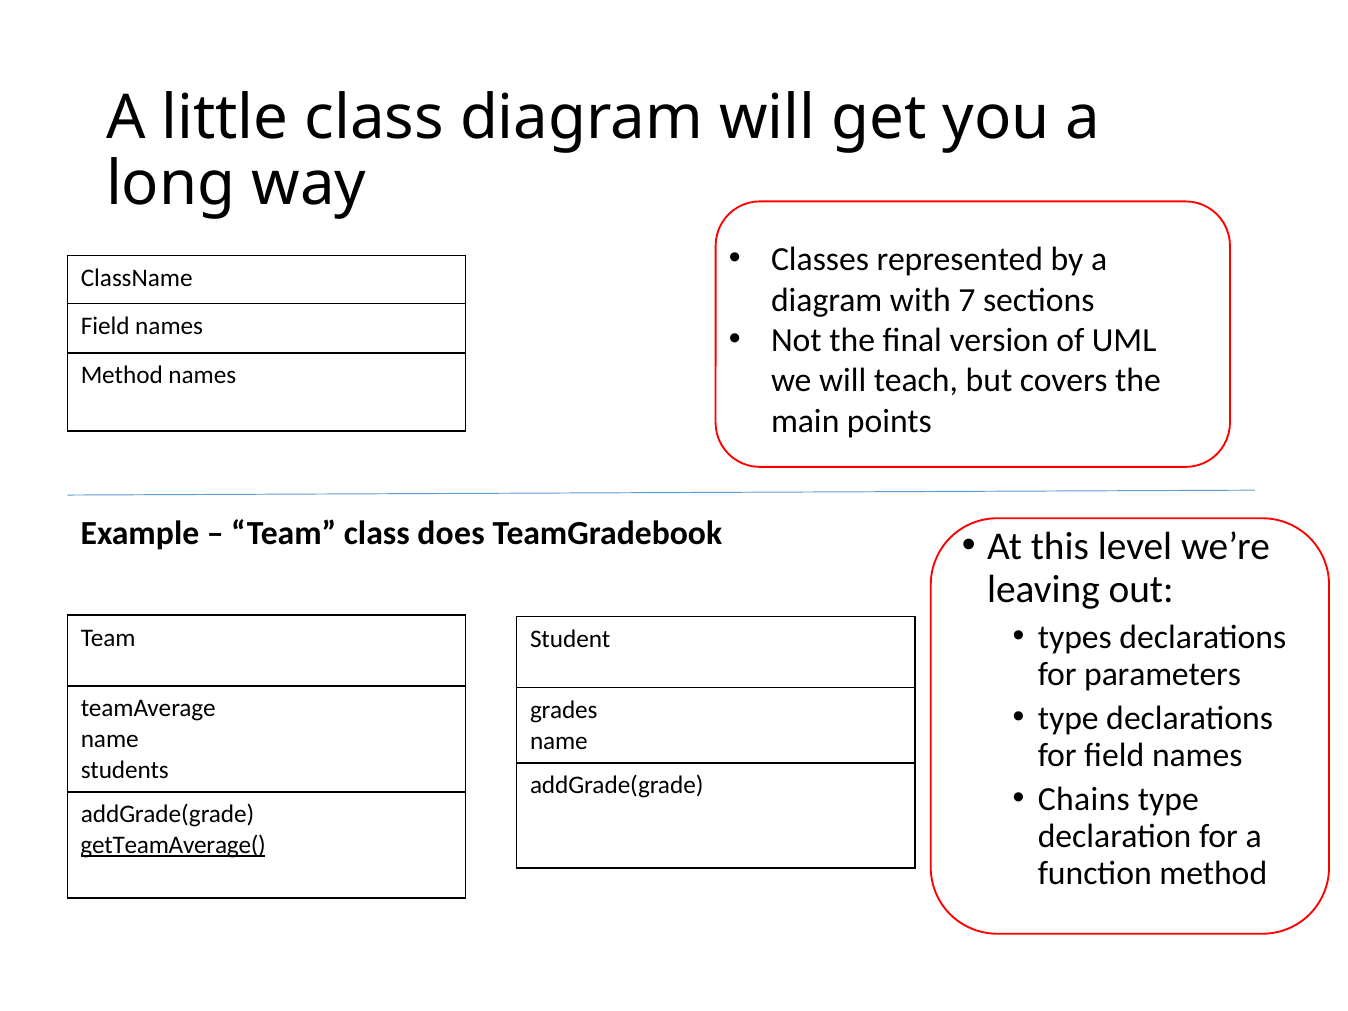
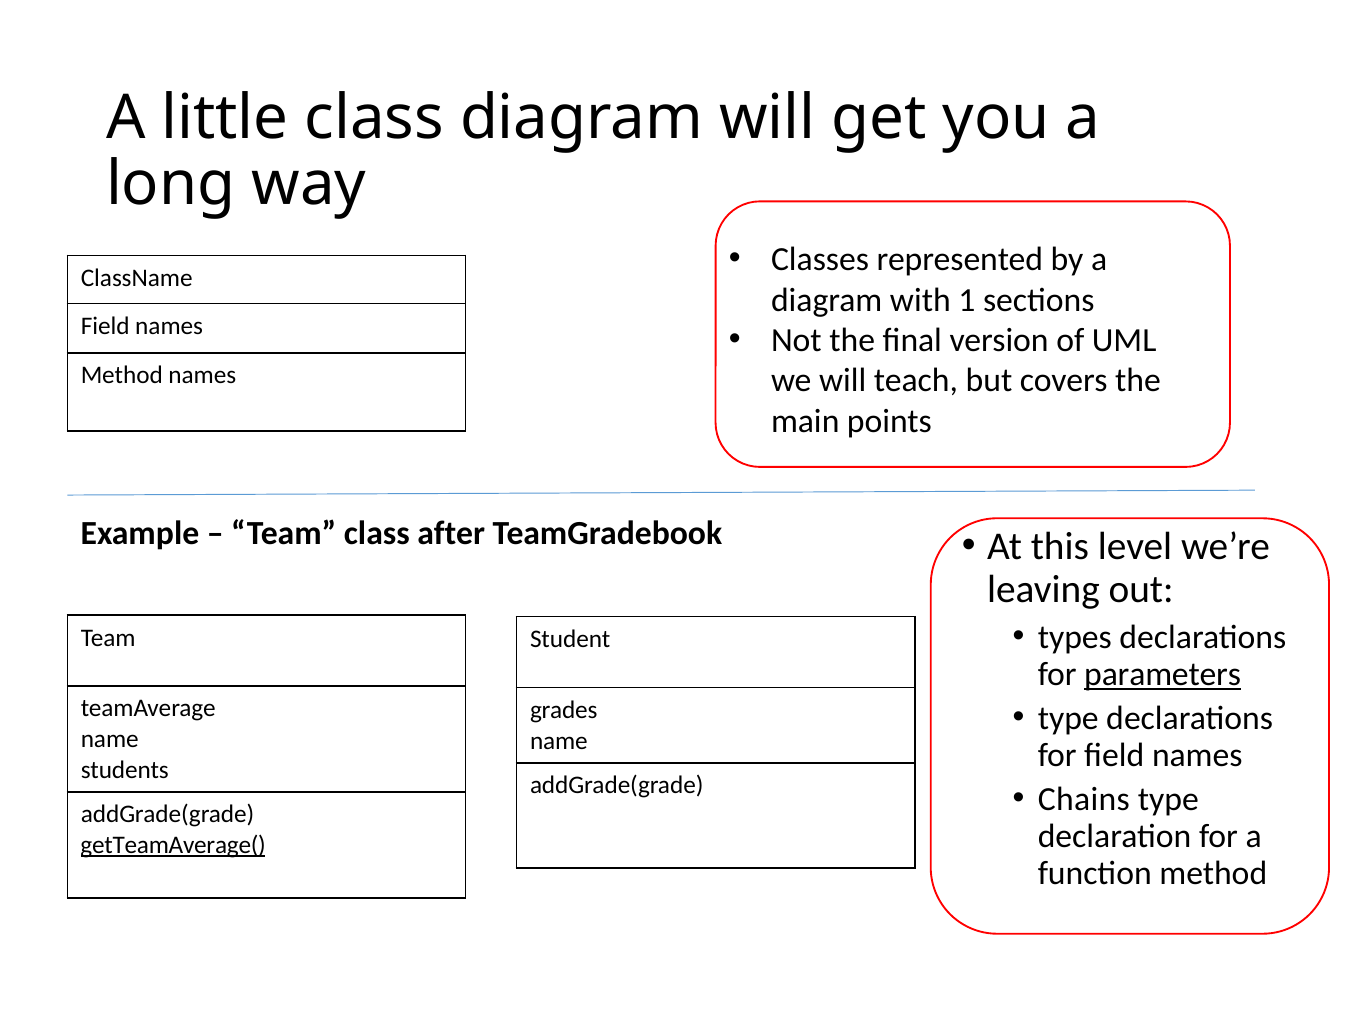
7: 7 -> 1 (967, 300)
does: does -> after (451, 533)
parameters underline: none -> present (1163, 674)
